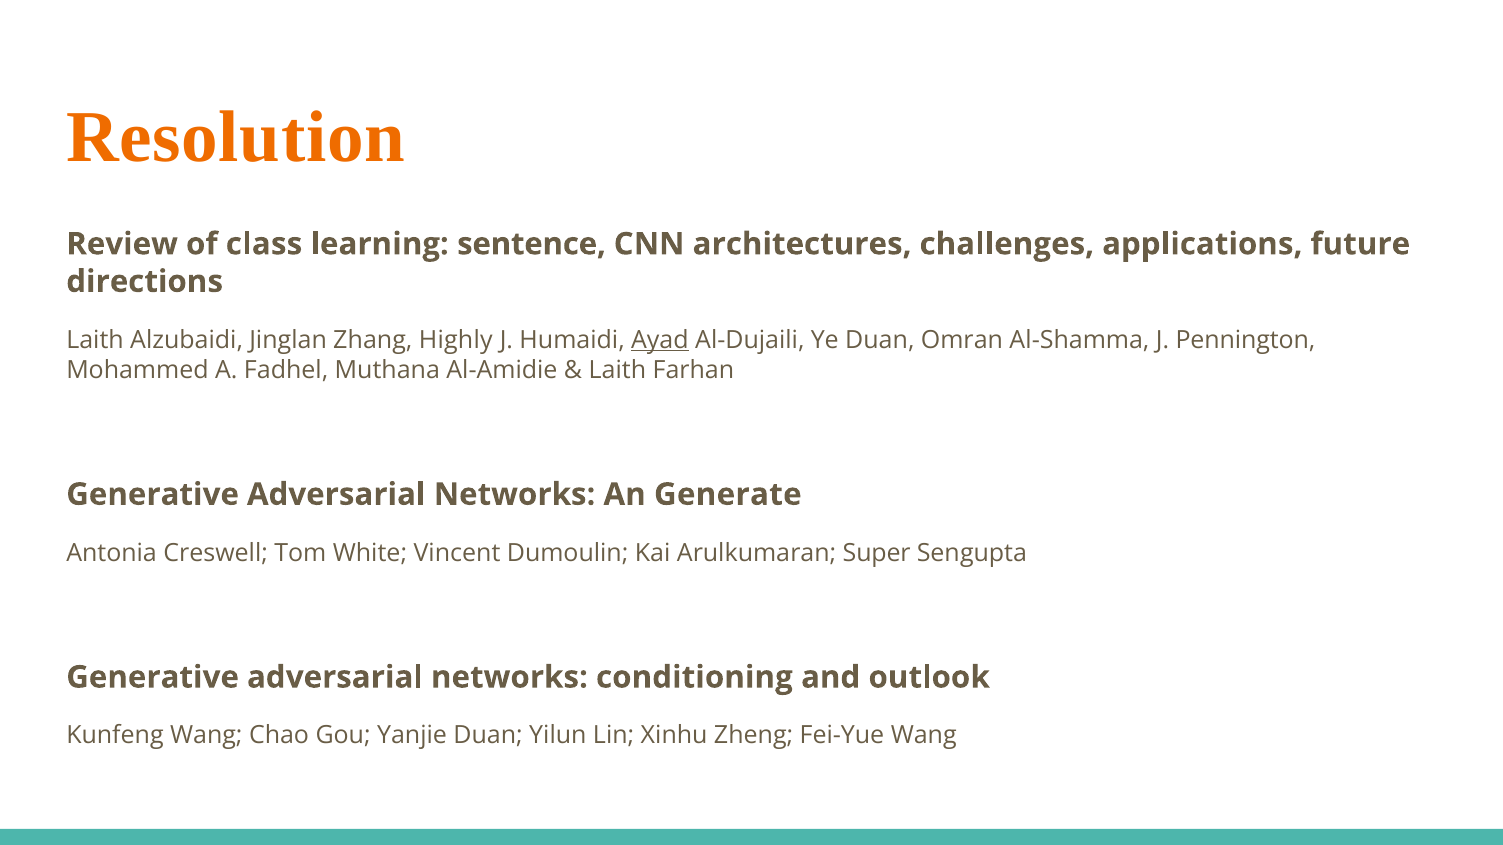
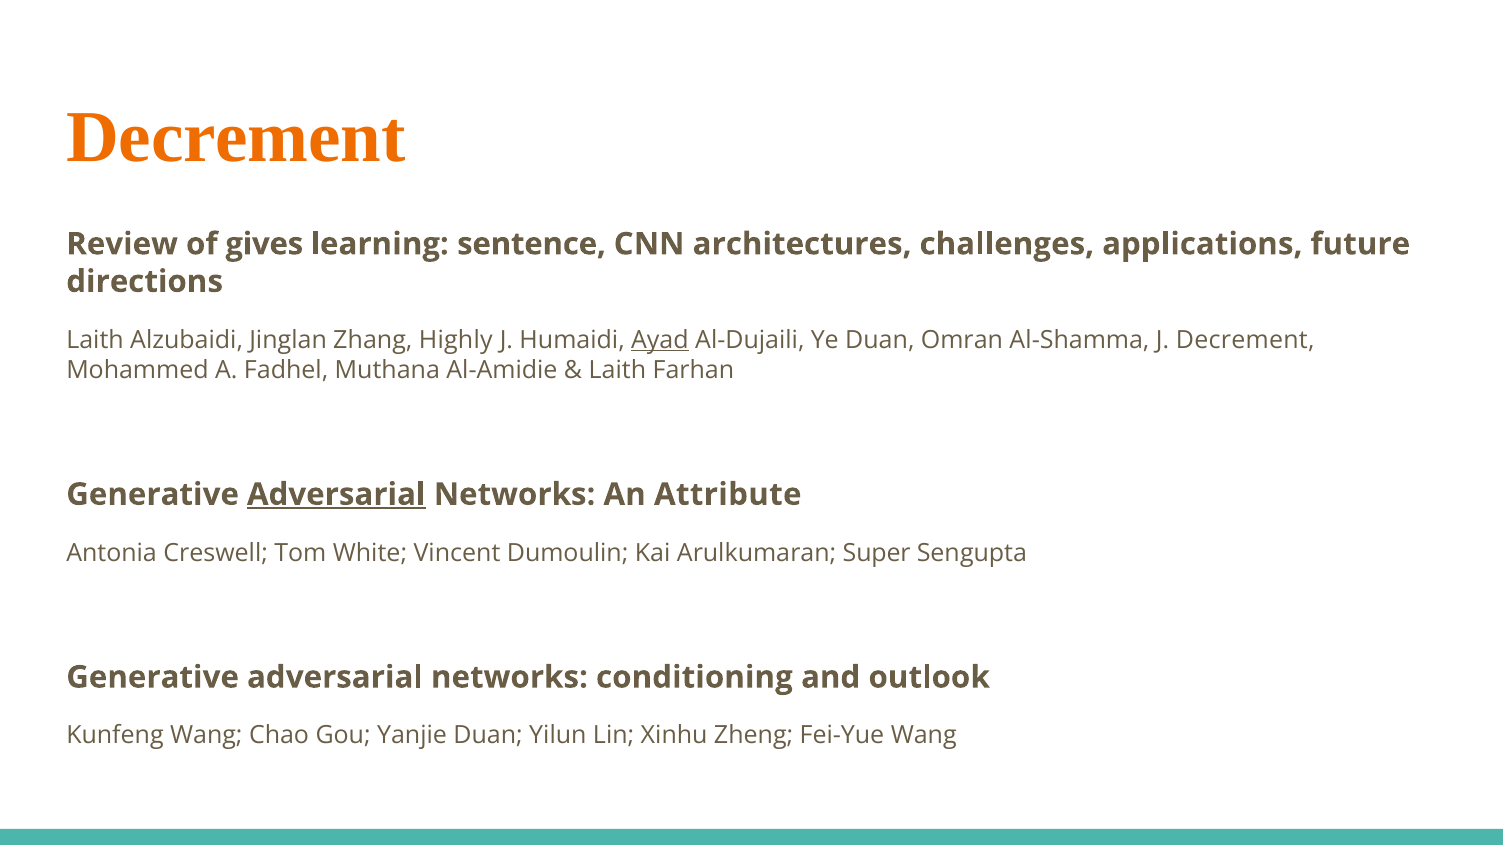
Resolution: Resolution -> Decrement (236, 137)
class: class -> gives (264, 244)
J Pennington: Pennington -> Decrement (1245, 340)
Adversarial underline: none -> present (336, 495)
Generate: Generate -> Attribute (728, 495)
